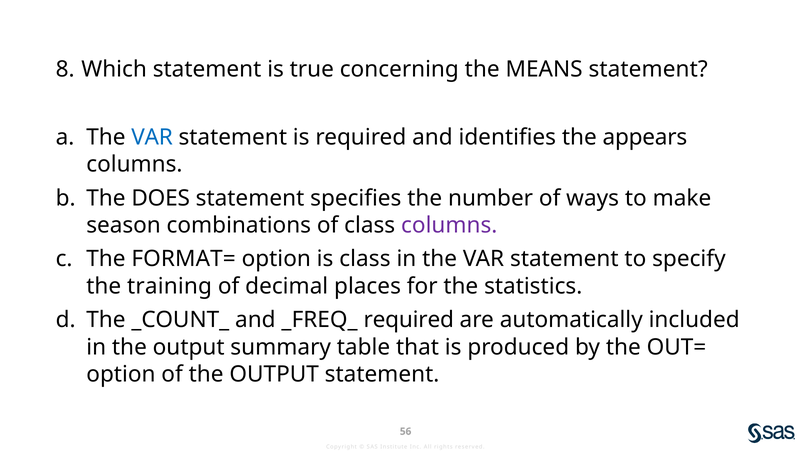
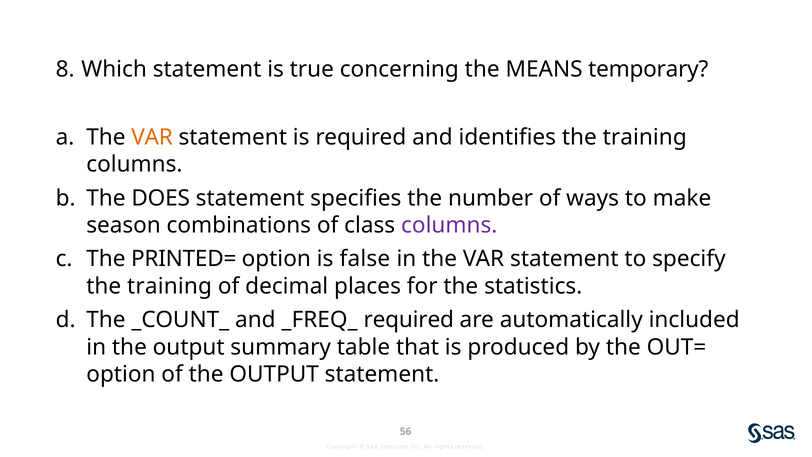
MEANS statement: statement -> temporary (648, 69)
VAR colour: blue -> orange (152, 137)
identifies the appears: appears -> training (645, 137)
FORMAT=: FORMAT= -> PRINTED= (184, 259)
is class: class -> false (365, 259)
